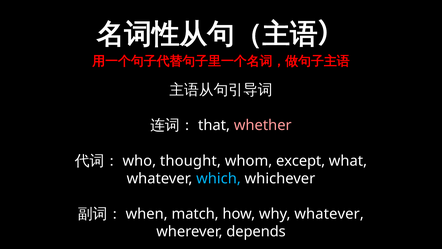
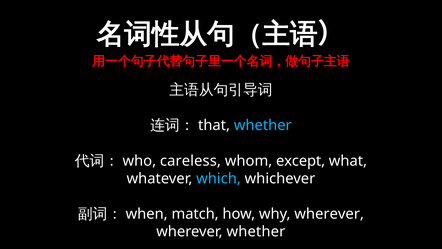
whether colour: pink -> light blue (263, 125)
thought: thought -> careless (190, 161)
why whatever: whatever -> wherever (329, 214)
wherever depends: depends -> whether (256, 231)
